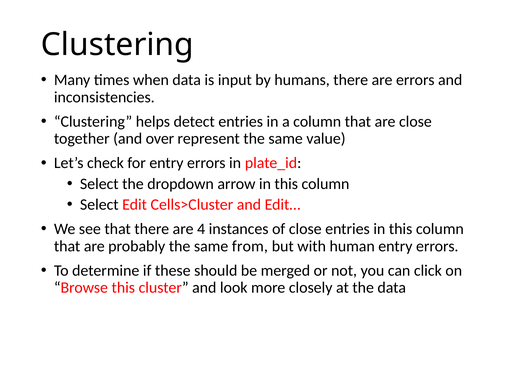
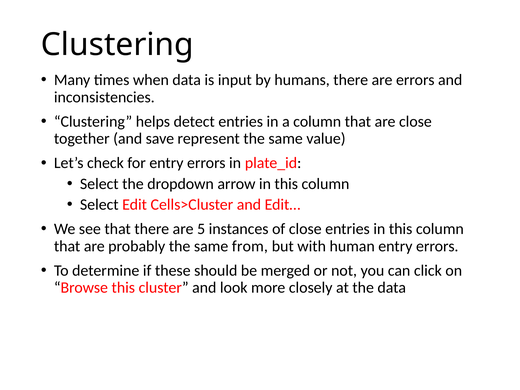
over: over -> save (160, 139)
4: 4 -> 5 (201, 229)
